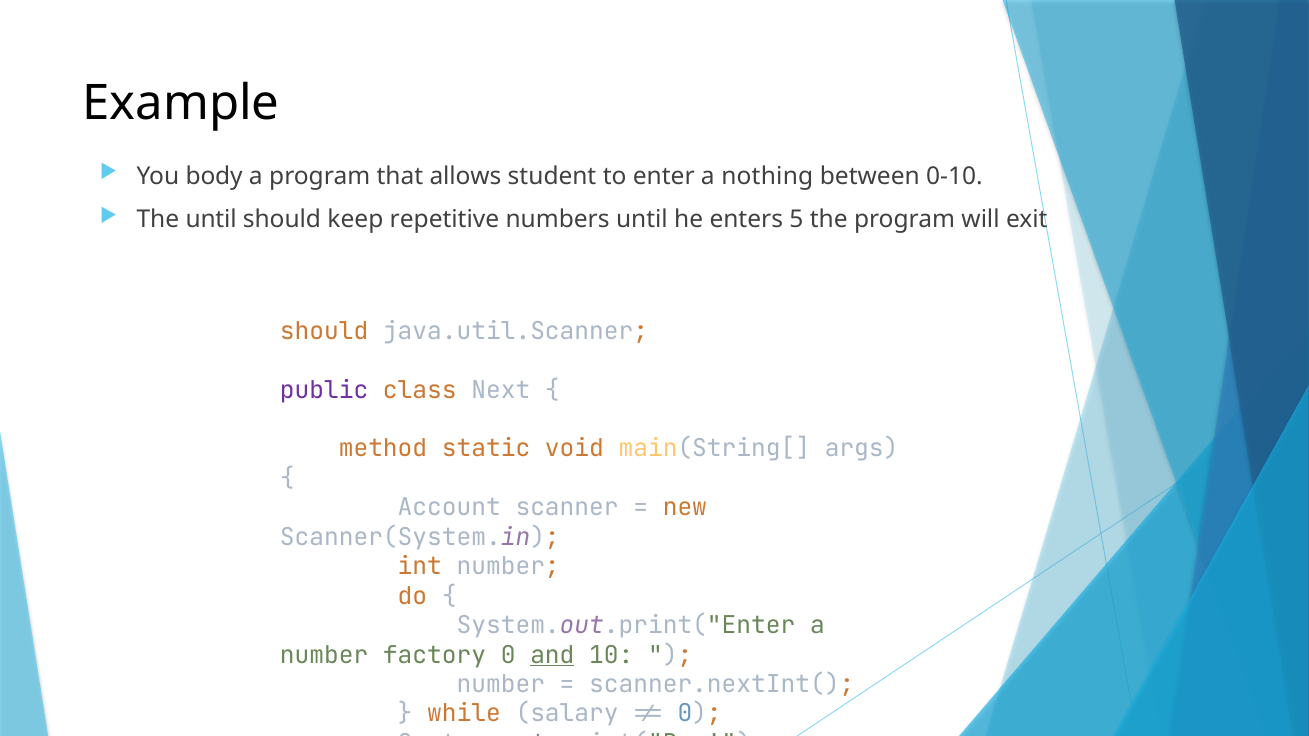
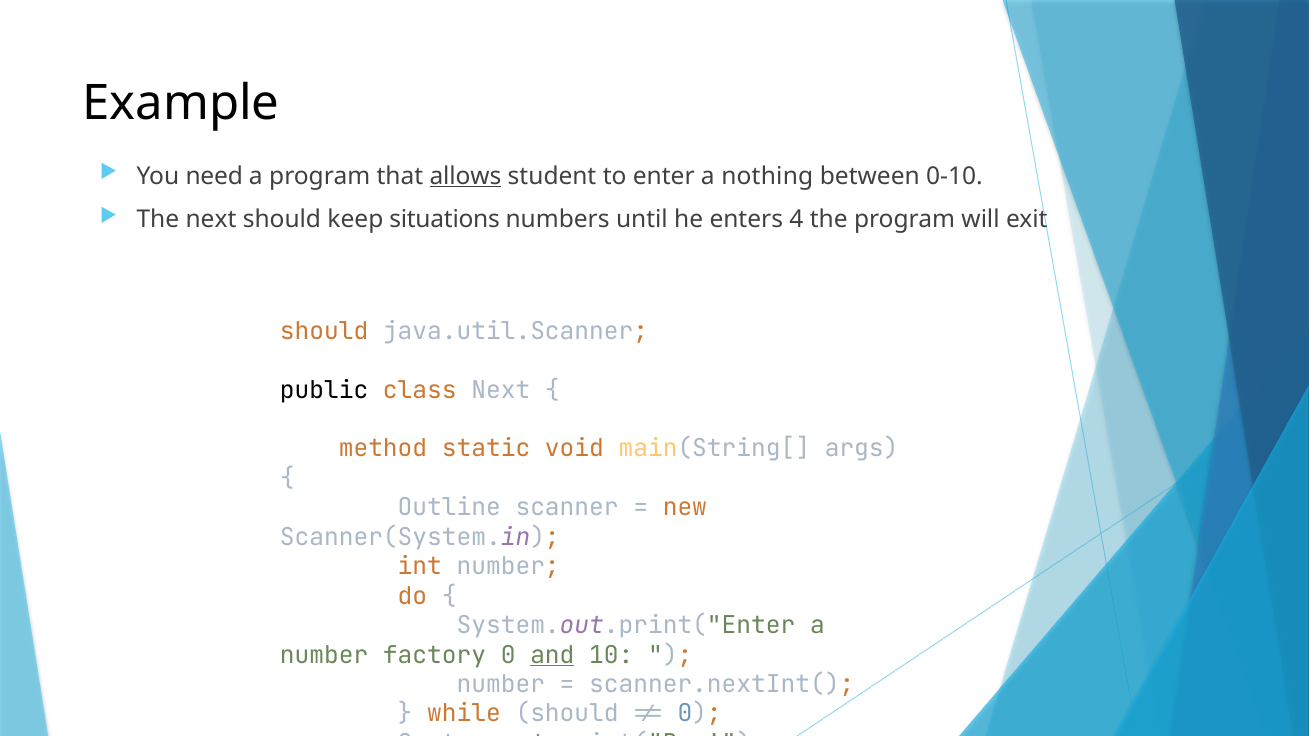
body: body -> need (214, 176)
allows underline: none -> present (465, 176)
The until: until -> next (211, 219)
repetitive: repetitive -> situations (445, 219)
5: 5 -> 4 (796, 219)
public colour: purple -> black (324, 390)
Account: Account -> Outline (449, 508)
while salary: salary -> should (567, 714)
